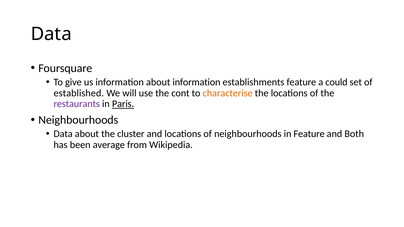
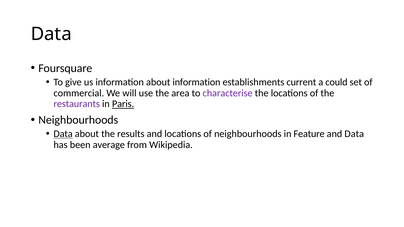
establishments feature: feature -> current (301, 82)
established: established -> commercial (79, 93)
cont: cont -> area (180, 93)
characterise colour: orange -> purple (228, 93)
Data underline: none -> present (63, 134)
cluster: cluster -> results (131, 134)
and Both: Both -> Data (354, 134)
